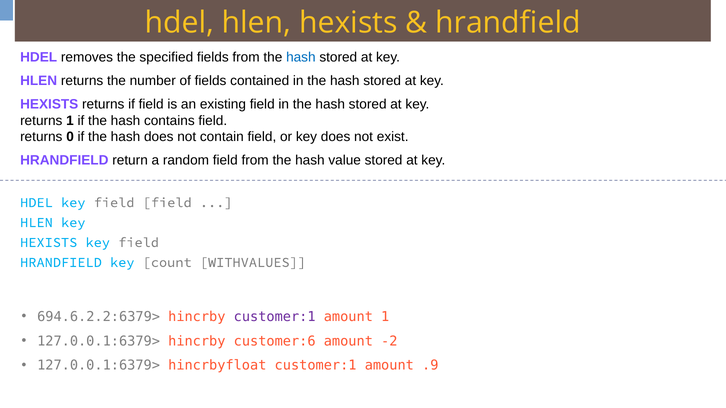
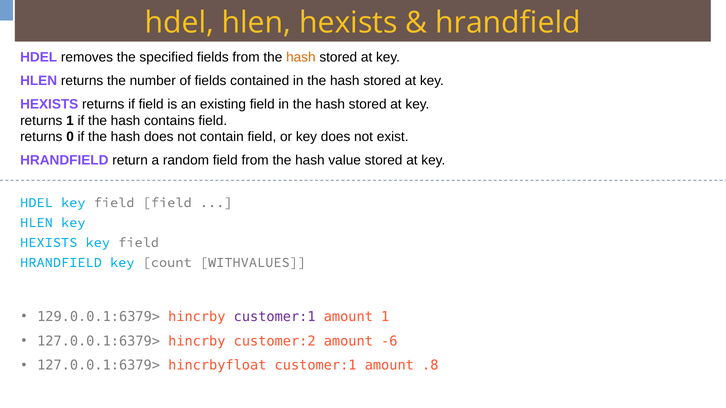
hash colour: blue -> orange (301, 57)
694.6.2.2:6379>: 694.6.2.2:6379> -> 129.0.0.1:6379> (99, 317)
customer:6: customer:6 -> customer:2 (275, 341)
-2: -2 -> -6 (389, 341)
.9: .9 -> .8 (430, 366)
